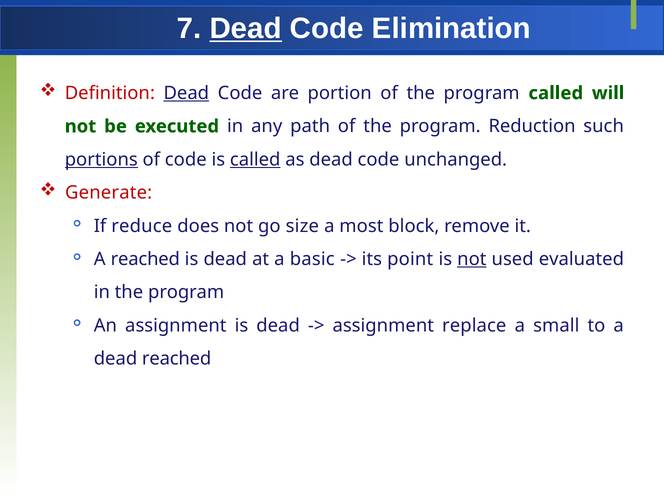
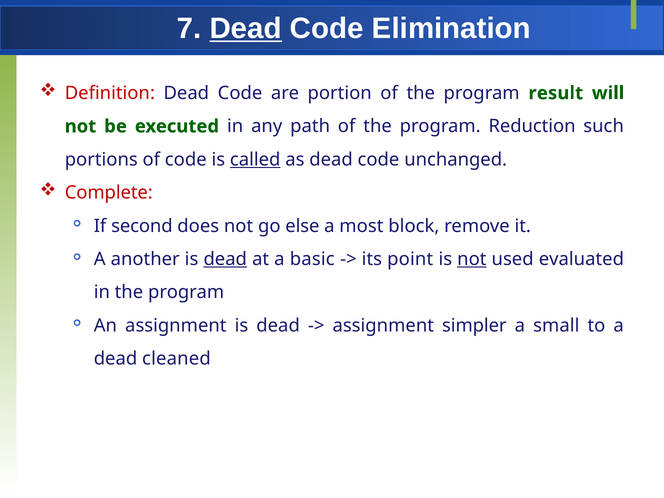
Dead underline: present -> none (186, 93)
program called: called -> result (556, 93)
portions underline: present -> none (101, 160)
Generate: Generate -> Complete (109, 193)
reduce: reduce -> second (142, 226)
size: size -> else (302, 226)
A reached: reached -> another (145, 259)
dead underline: none -> present (225, 259)
replace: replace -> simpler (474, 326)
dead reached: reached -> cleaned (176, 359)
